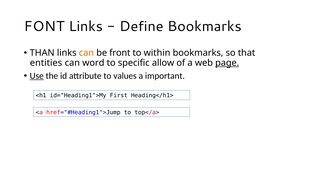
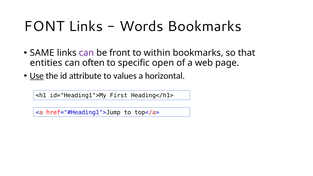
Define: Define -> Words (141, 26)
THAN: THAN -> SAME (42, 53)
can colour: orange -> purple (86, 53)
word: word -> often (93, 63)
allow: allow -> open (163, 63)
page underline: present -> none (227, 63)
important: important -> horizontal (165, 76)
